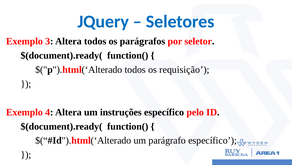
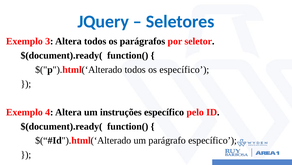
os requisição: requisição -> específico (184, 69)
